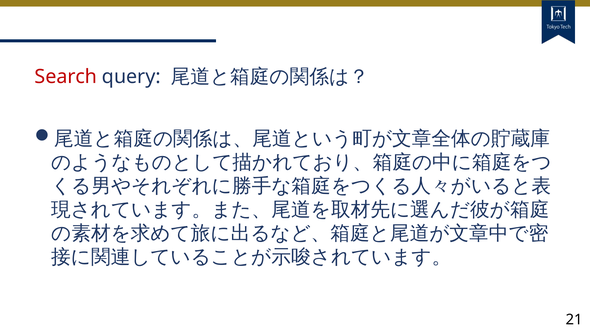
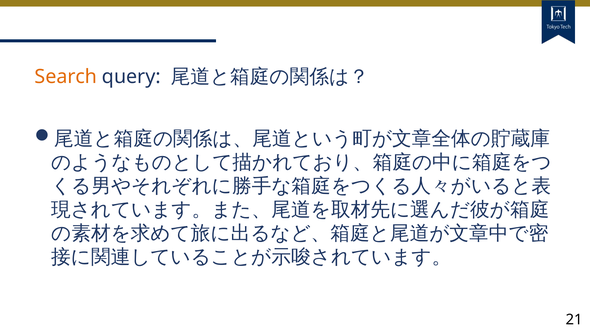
Search colour: red -> orange (66, 77)
